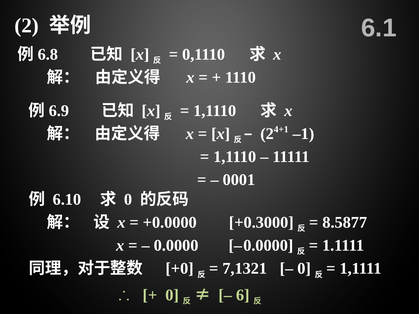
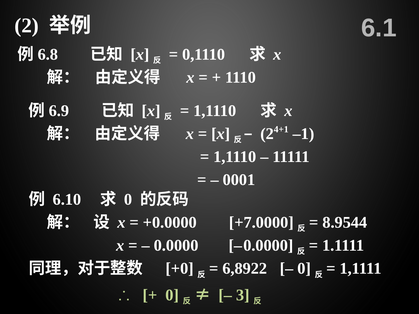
+0.3000: +0.3000 -> +7.0000 (261, 223)
8.5877: 8.5877 -> 8.9544 (345, 223)
7,1321: 7,1321 -> 6,8922 (245, 269)
6: 6 -> 3 (243, 295)
